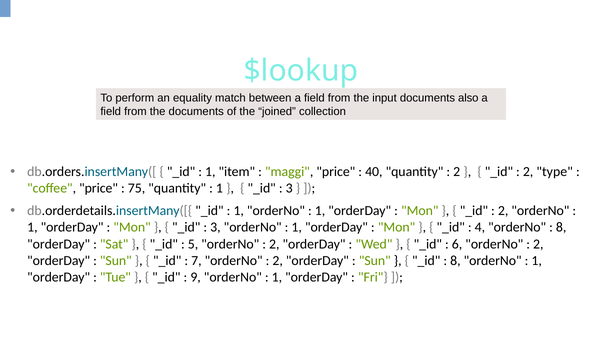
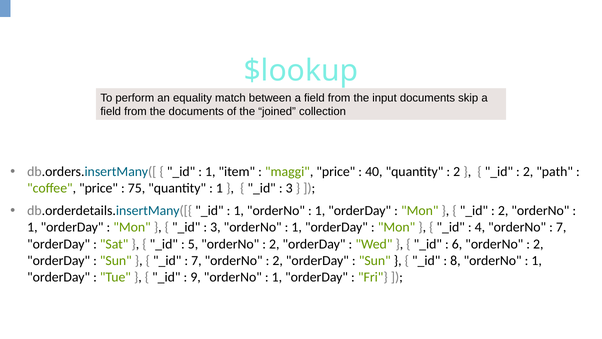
also: also -> skip (468, 98)
type: type -> path (555, 172)
8: 8 -> 7 (561, 227)
